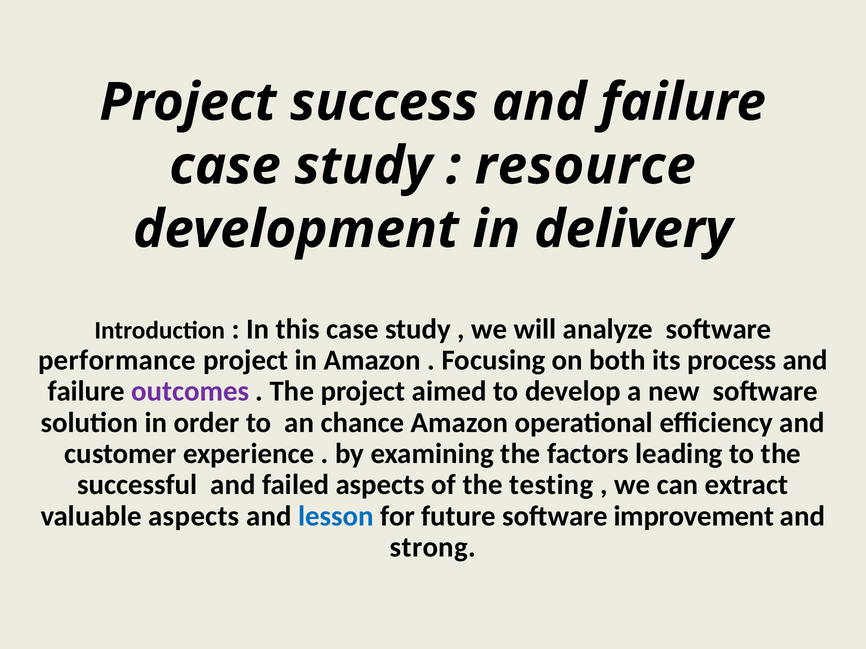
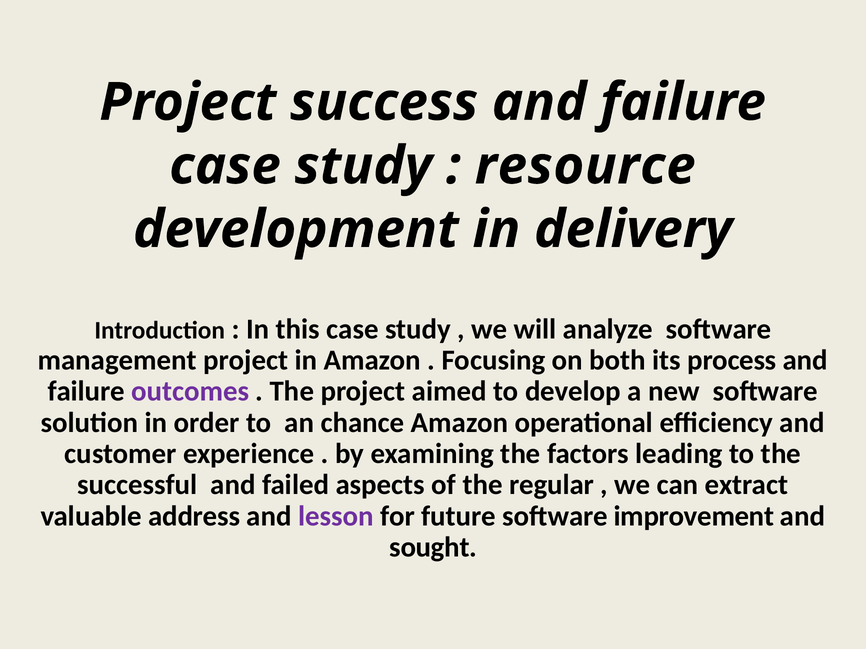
performance: performance -> management (117, 361)
testing: testing -> regular (552, 485)
valuable aspects: aspects -> address (194, 516)
lesson colour: blue -> purple (336, 516)
strong: strong -> sought (433, 548)
